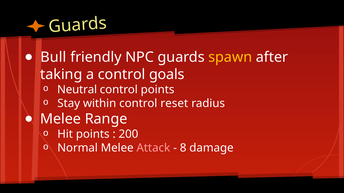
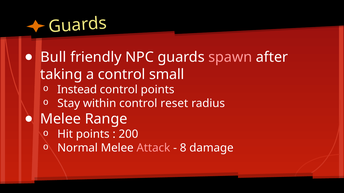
spawn colour: yellow -> pink (230, 57)
goals: goals -> small (167, 75)
Neutral: Neutral -> Instead (77, 90)
